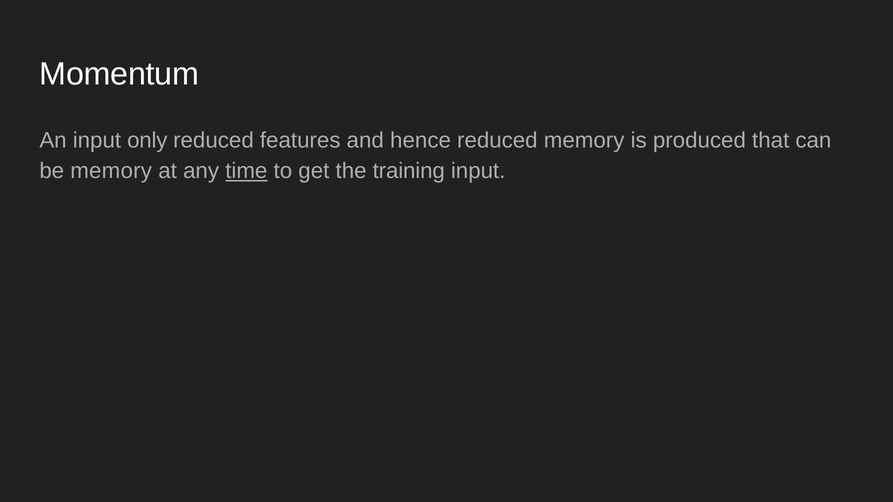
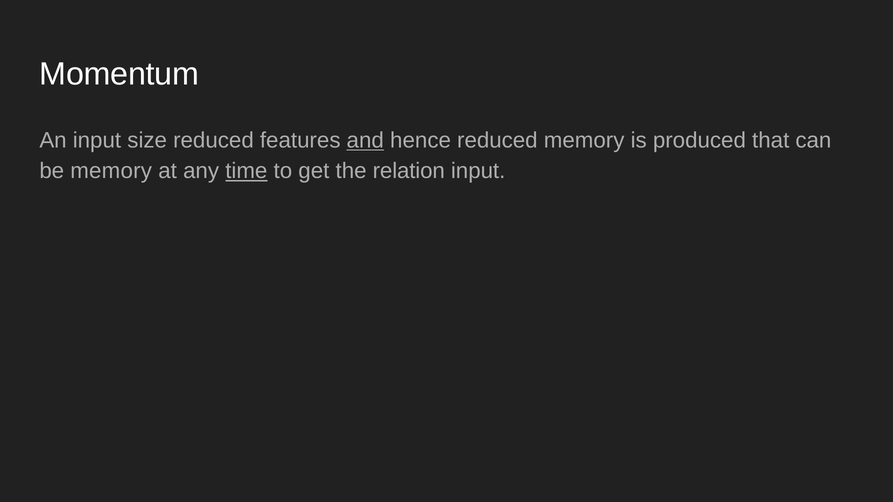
only: only -> size (147, 140)
and underline: none -> present (365, 140)
training: training -> relation (409, 171)
